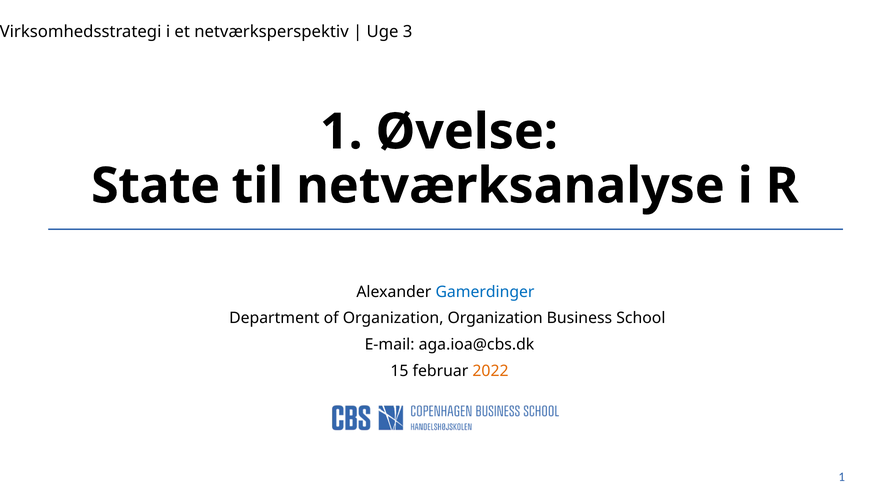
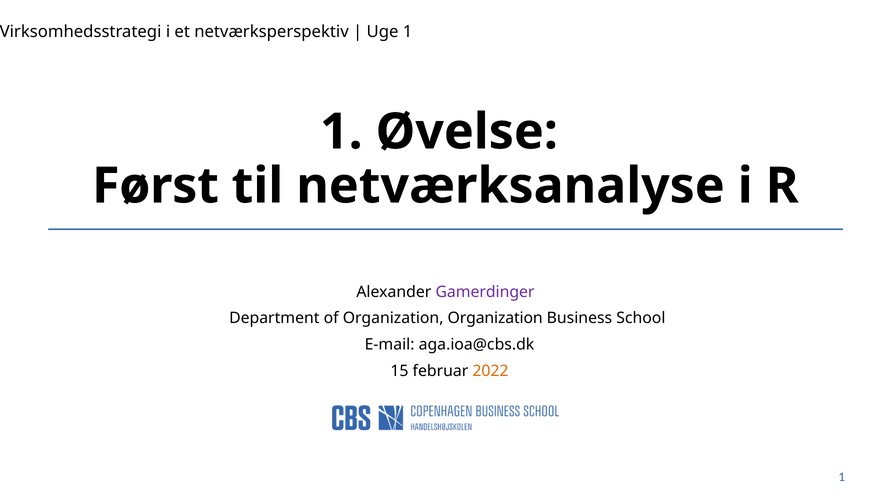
Uge 3: 3 -> 1 (408, 32)
State: State -> Først (155, 186)
Gamerdinger colour: blue -> purple (485, 292)
